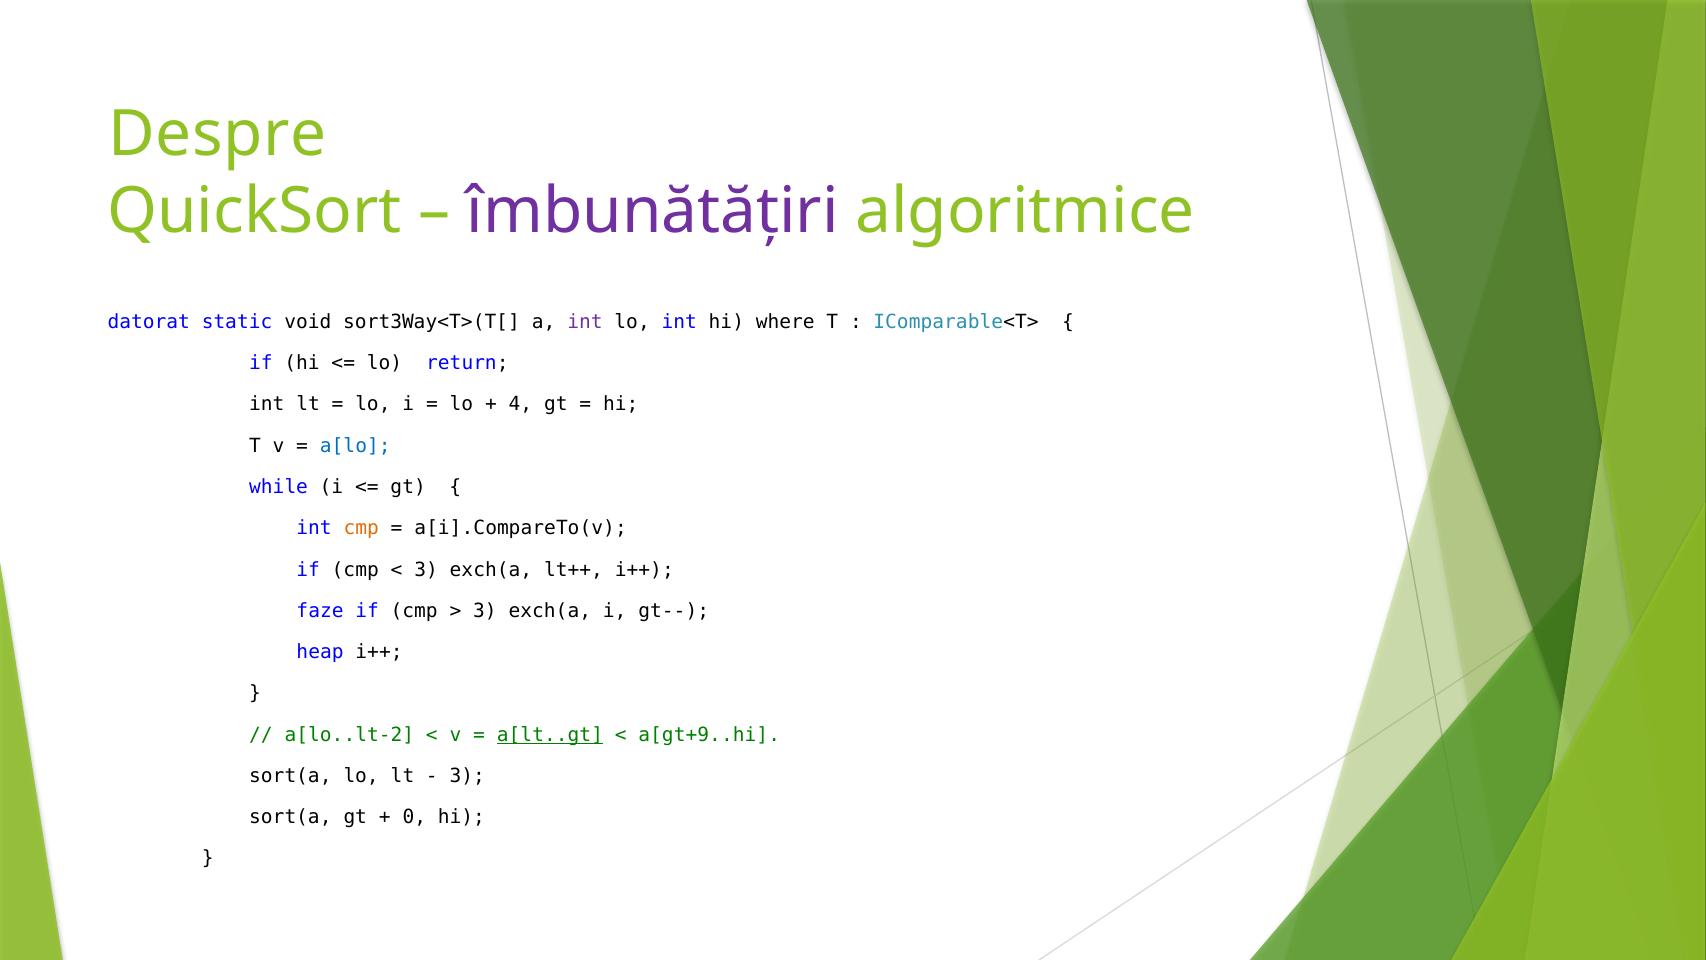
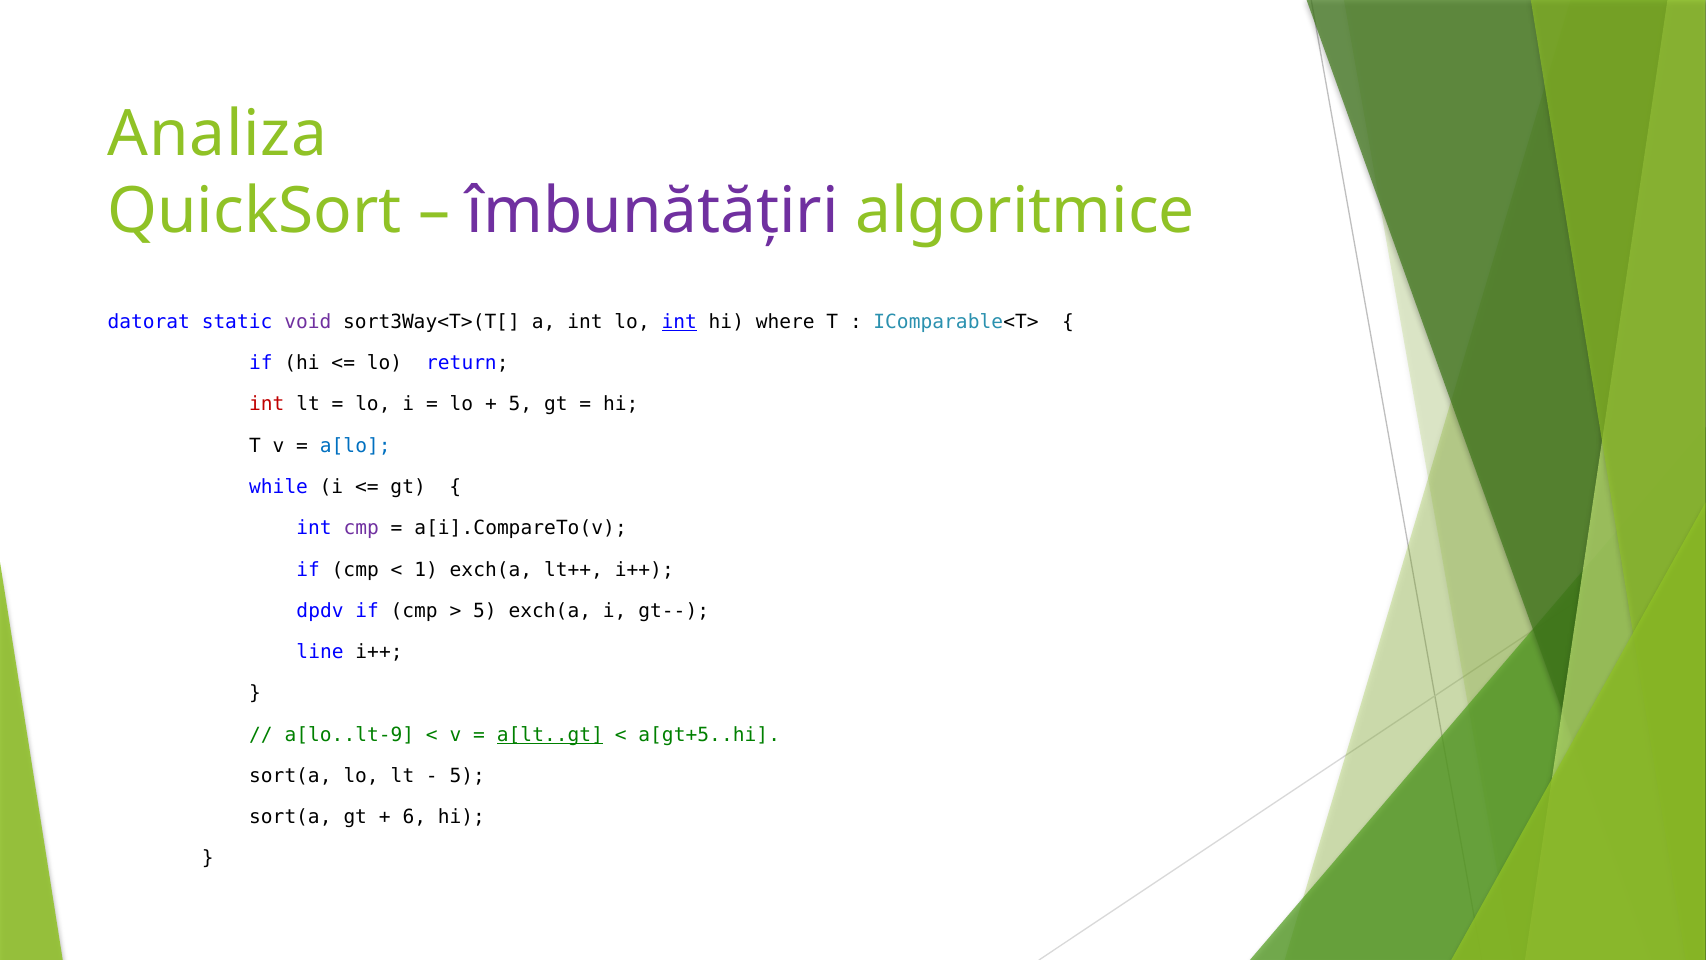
Despre: Despre -> Analiza (217, 135)
void colour: black -> purple (308, 322)
int colour: purple -> black (585, 322)
int underline: none -> present (679, 322)
int colour: black -> red (267, 404)
4: 4 -> 5 (520, 404)
cmp colour: orange -> purple (361, 528)
3: 3 -> 1 (426, 569)
faze: faze -> dpdv (320, 611)
3: 3 -> 5 (485, 611)
heap: heap -> line (320, 652)
a[lo..lt-2: a[lo..lt-2 -> a[lo..lt-9 (349, 734)
a[gt+9..hi: a[gt+9..hi -> a[gt+5..hi (709, 734)
3: 3 -> 5 (467, 776)
0: 0 -> 6 (414, 817)
